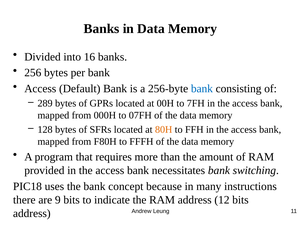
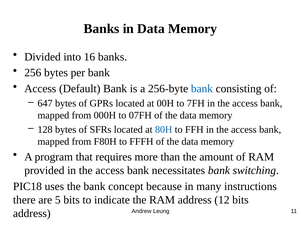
289: 289 -> 647 (45, 103)
80H colour: orange -> blue (164, 129)
9: 9 -> 5 (58, 200)
